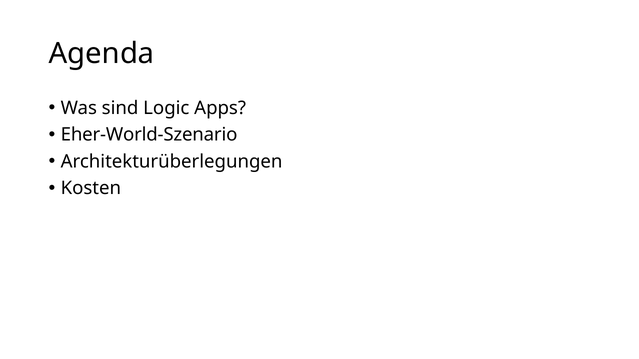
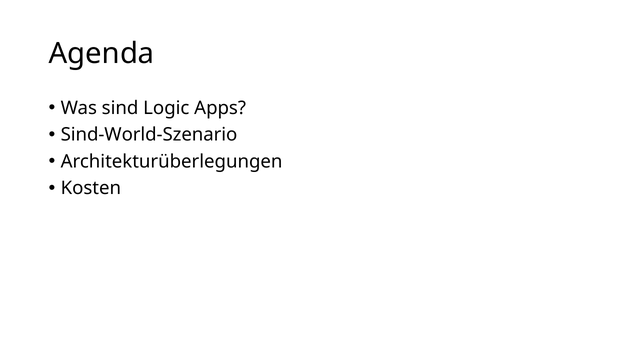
Eher-World-Szenario: Eher-World-Szenario -> Sind-World-Szenario (149, 135)
